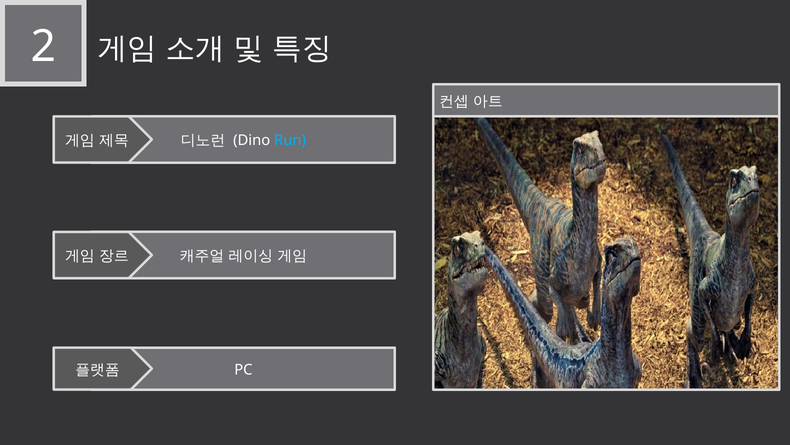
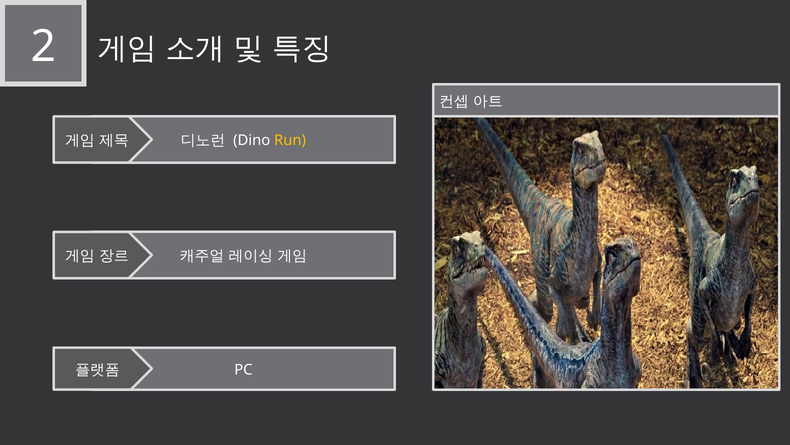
Run colour: light blue -> yellow (290, 140)
